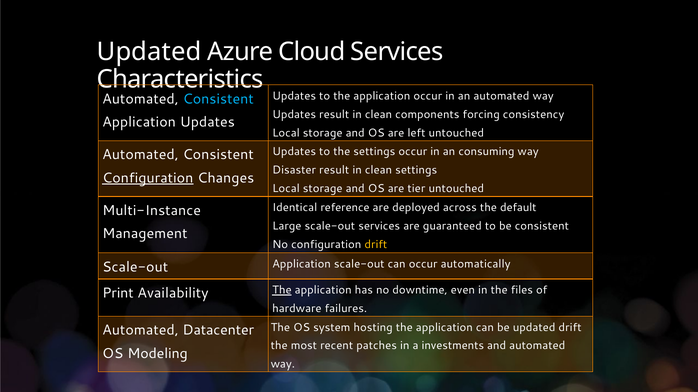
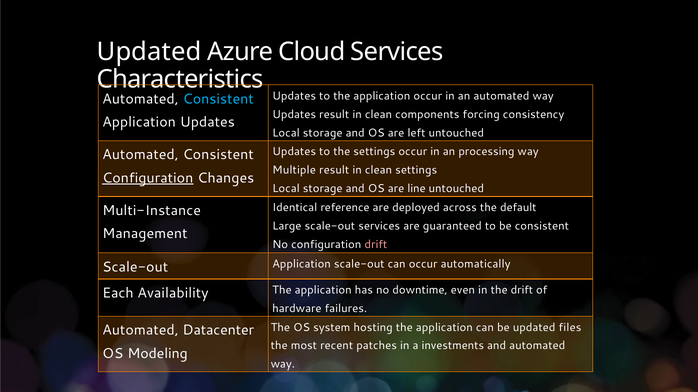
consuming: consuming -> processing (486, 152)
Disaster: Disaster -> Multiple (294, 170)
tier: tier -> line (416, 189)
drift colour: yellow -> pink (376, 245)
Print: Print -> Each (118, 293)
The underline: present -> none (282, 290)
the files: files -> drift (522, 290)
updated drift: drift -> files (570, 328)
